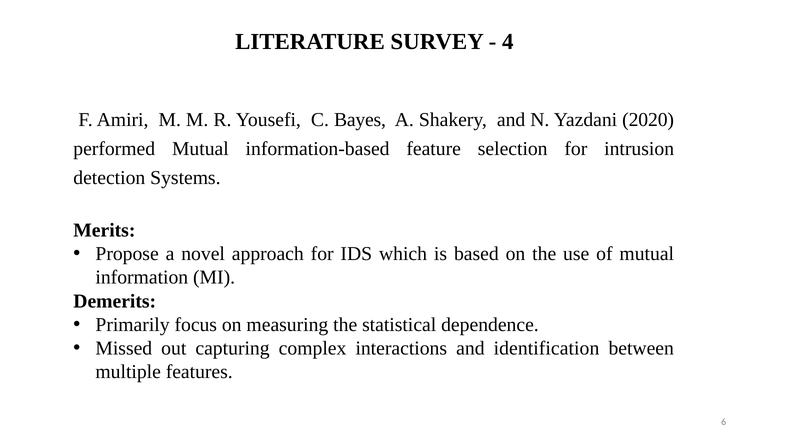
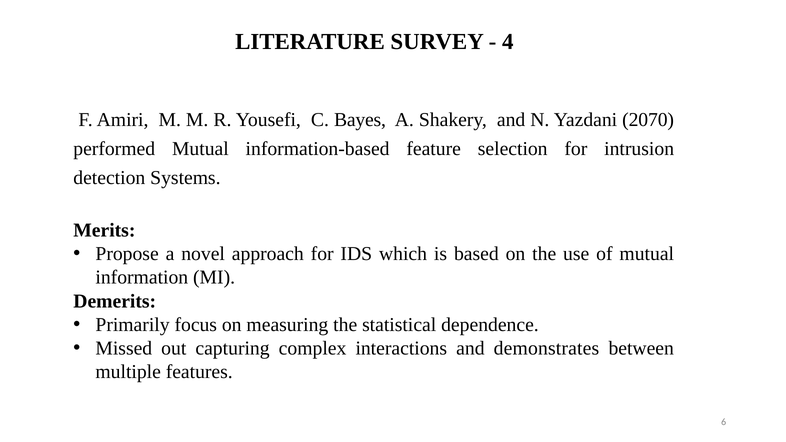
2020: 2020 -> 2070 (648, 120)
identification: identification -> demonstrates (546, 348)
